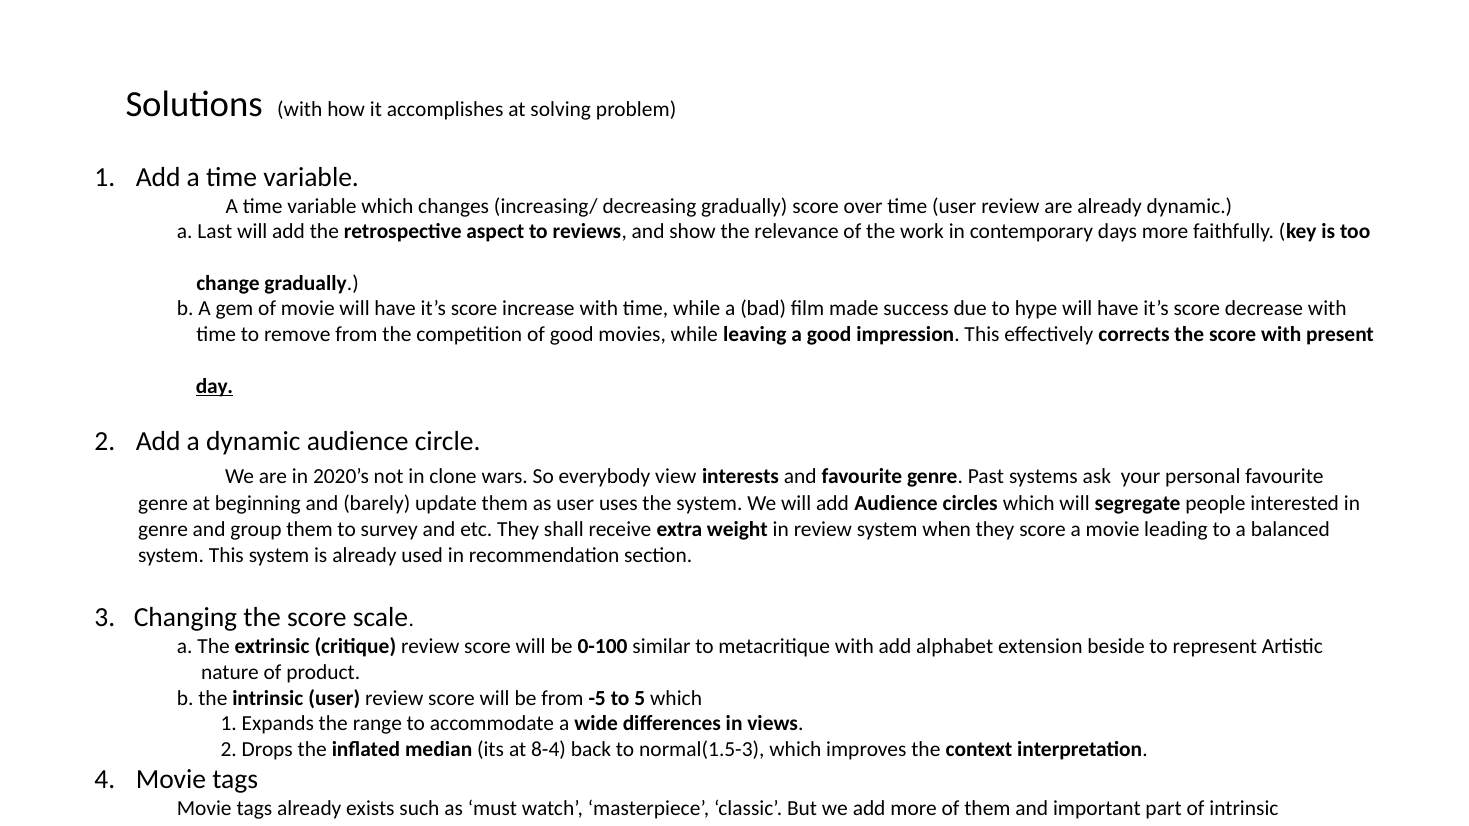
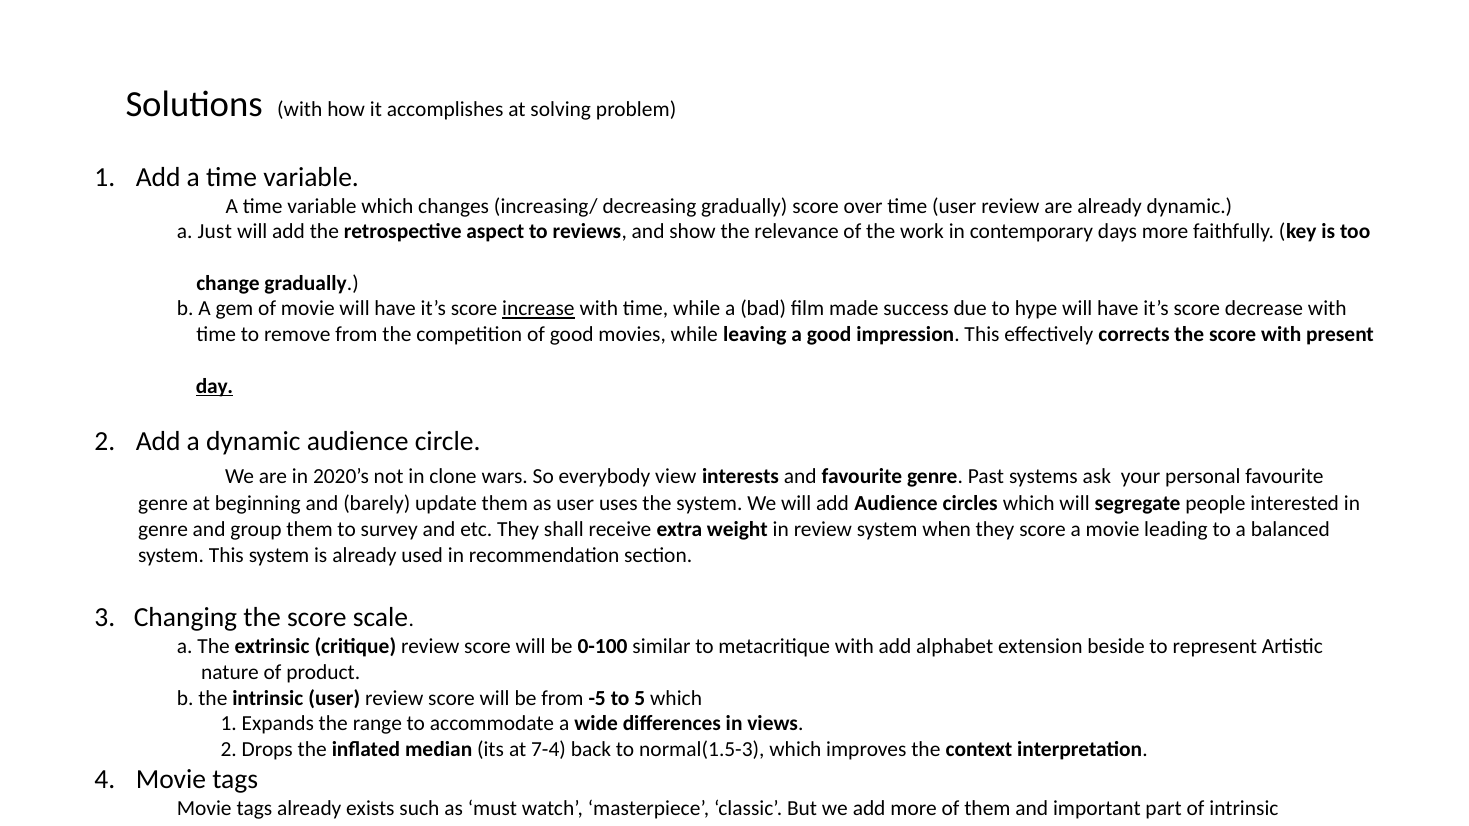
Last: Last -> Just (215, 232)
increase underline: none -> present (538, 309)
8-4: 8-4 -> 7-4 (549, 750)
